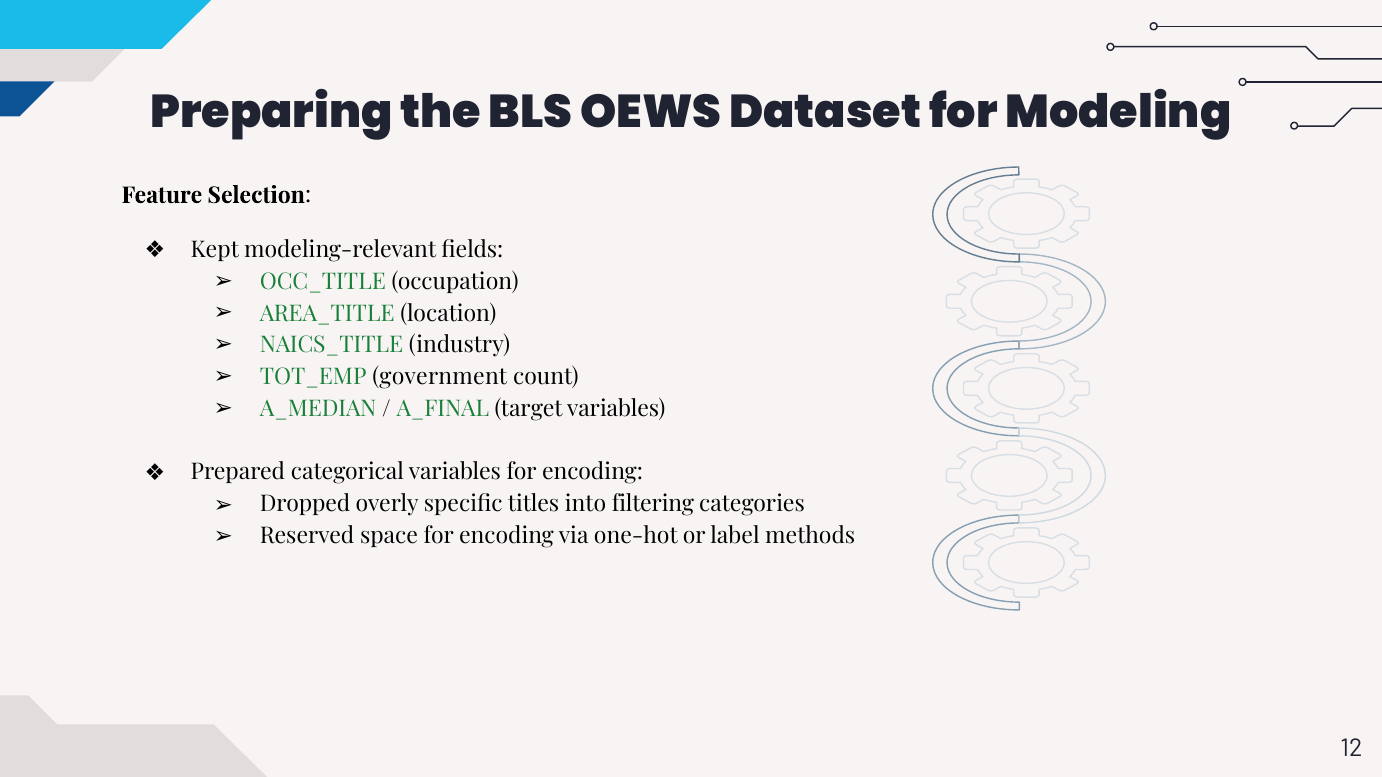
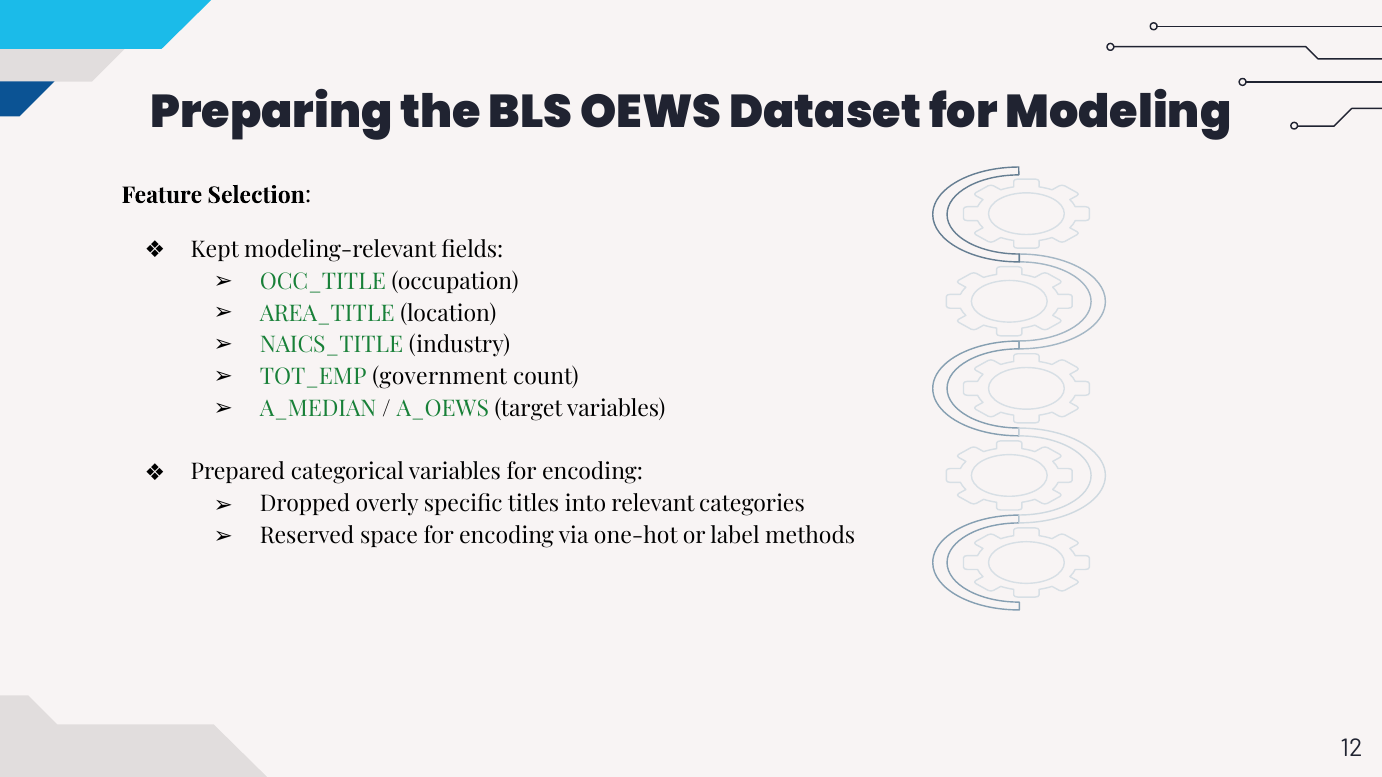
A_FINAL: A_FINAL -> A_OEWS (443, 409)
filtering: filtering -> relevant (653, 504)
